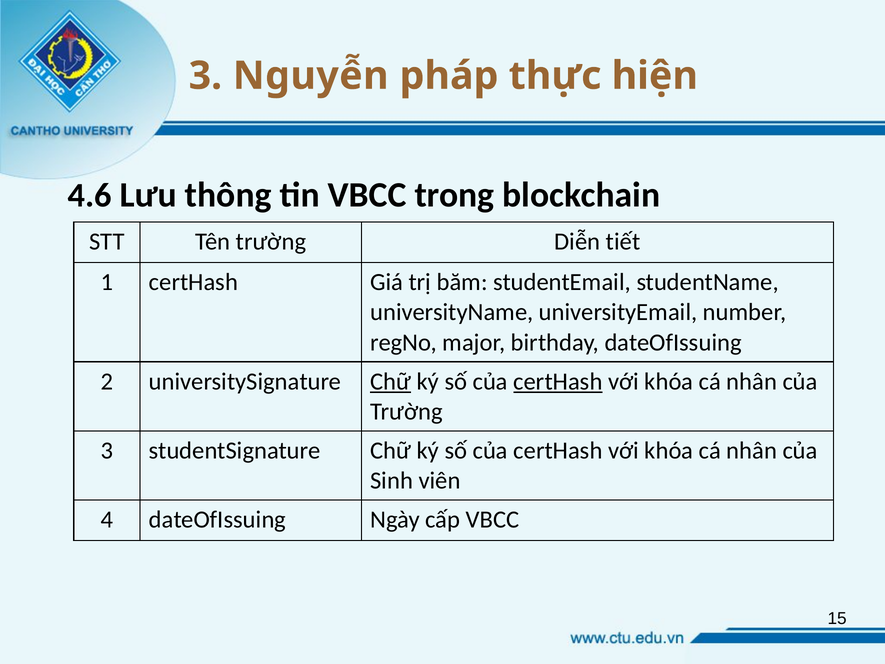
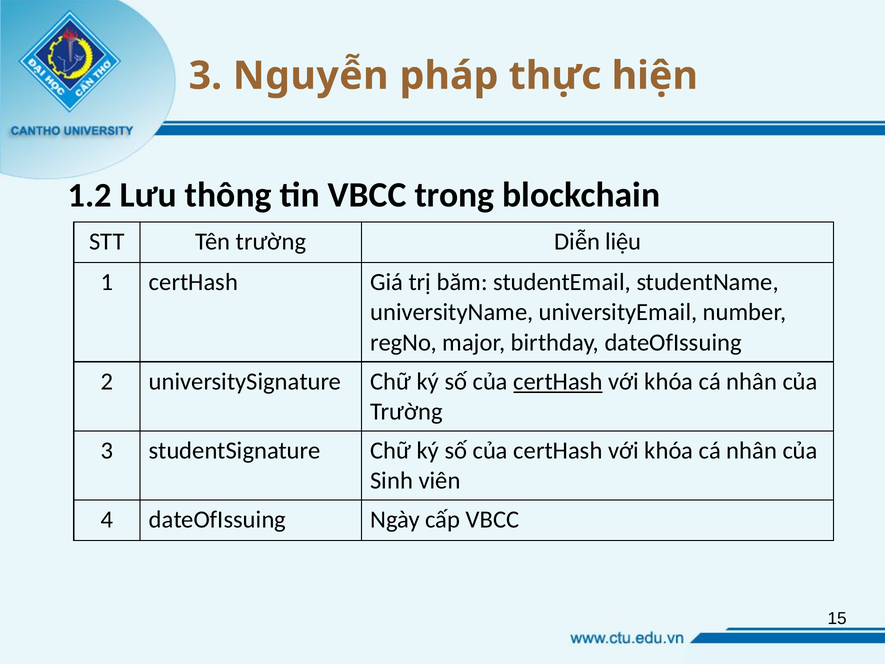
4.6: 4.6 -> 1.2 (90, 195)
tiết: tiết -> liệu (623, 242)
Chữ underline: present -> none (391, 381)
